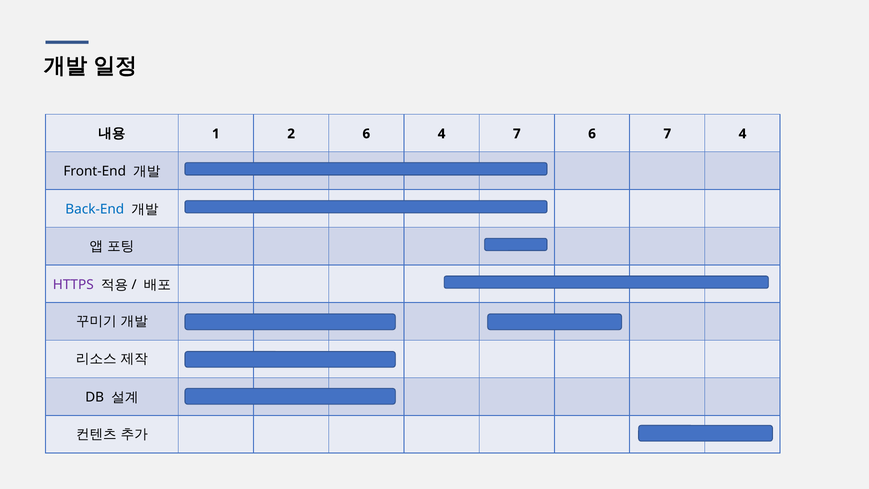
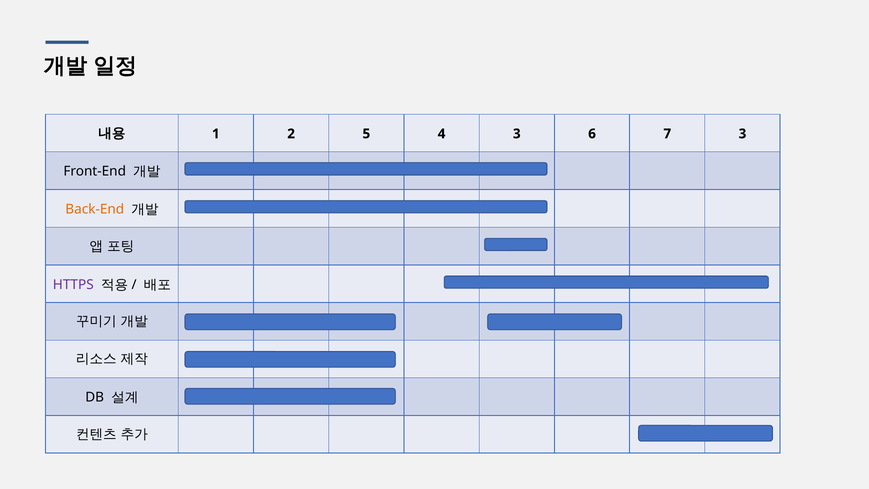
2 6: 6 -> 5 (366, 134)
4 7: 7 -> 3 (517, 134)
7 4: 4 -> 3 (743, 134)
Back-End colour: blue -> orange (95, 209)
